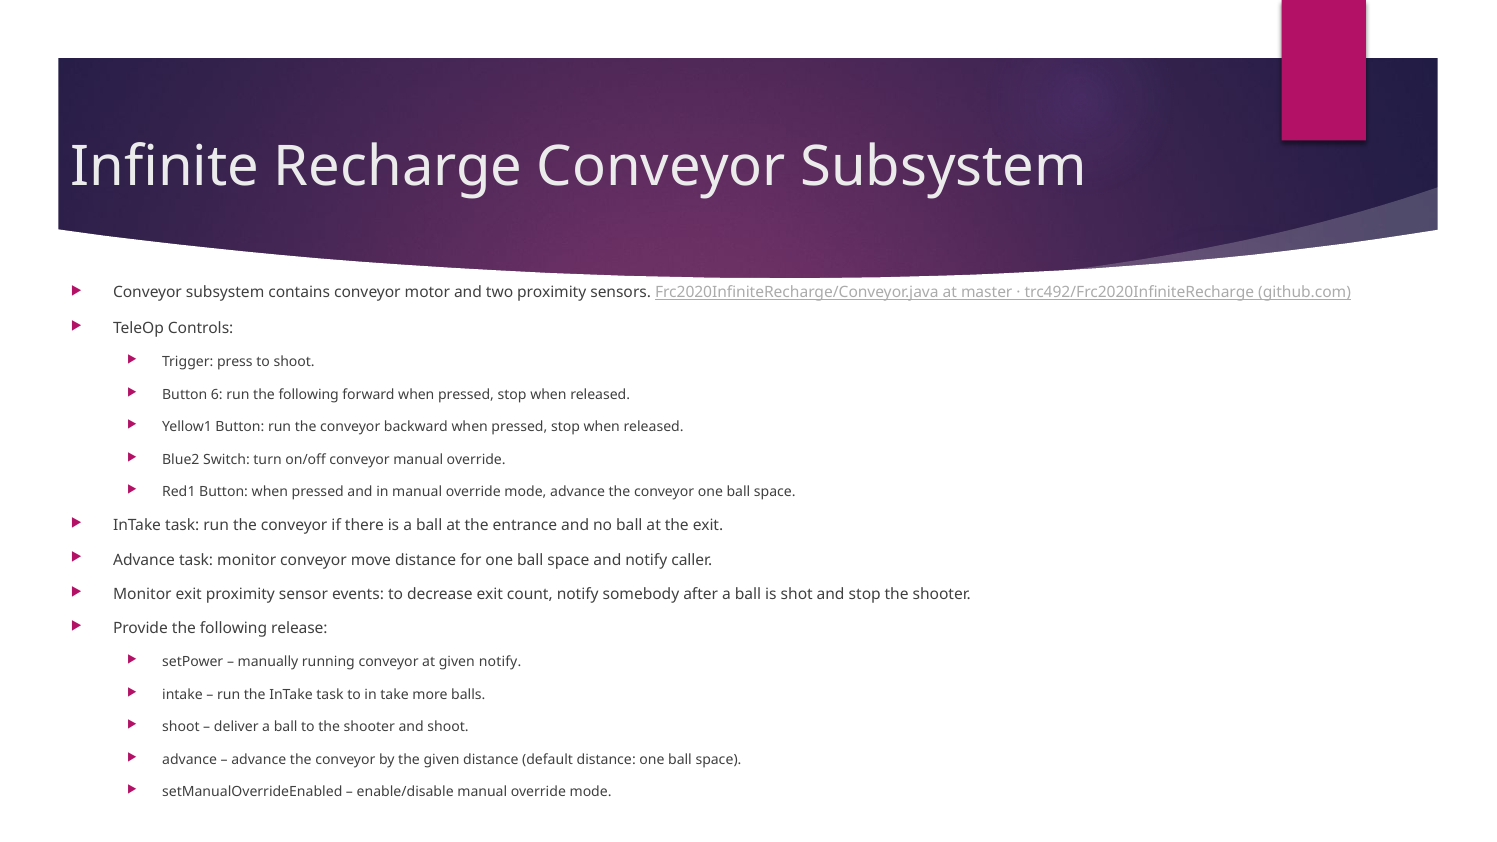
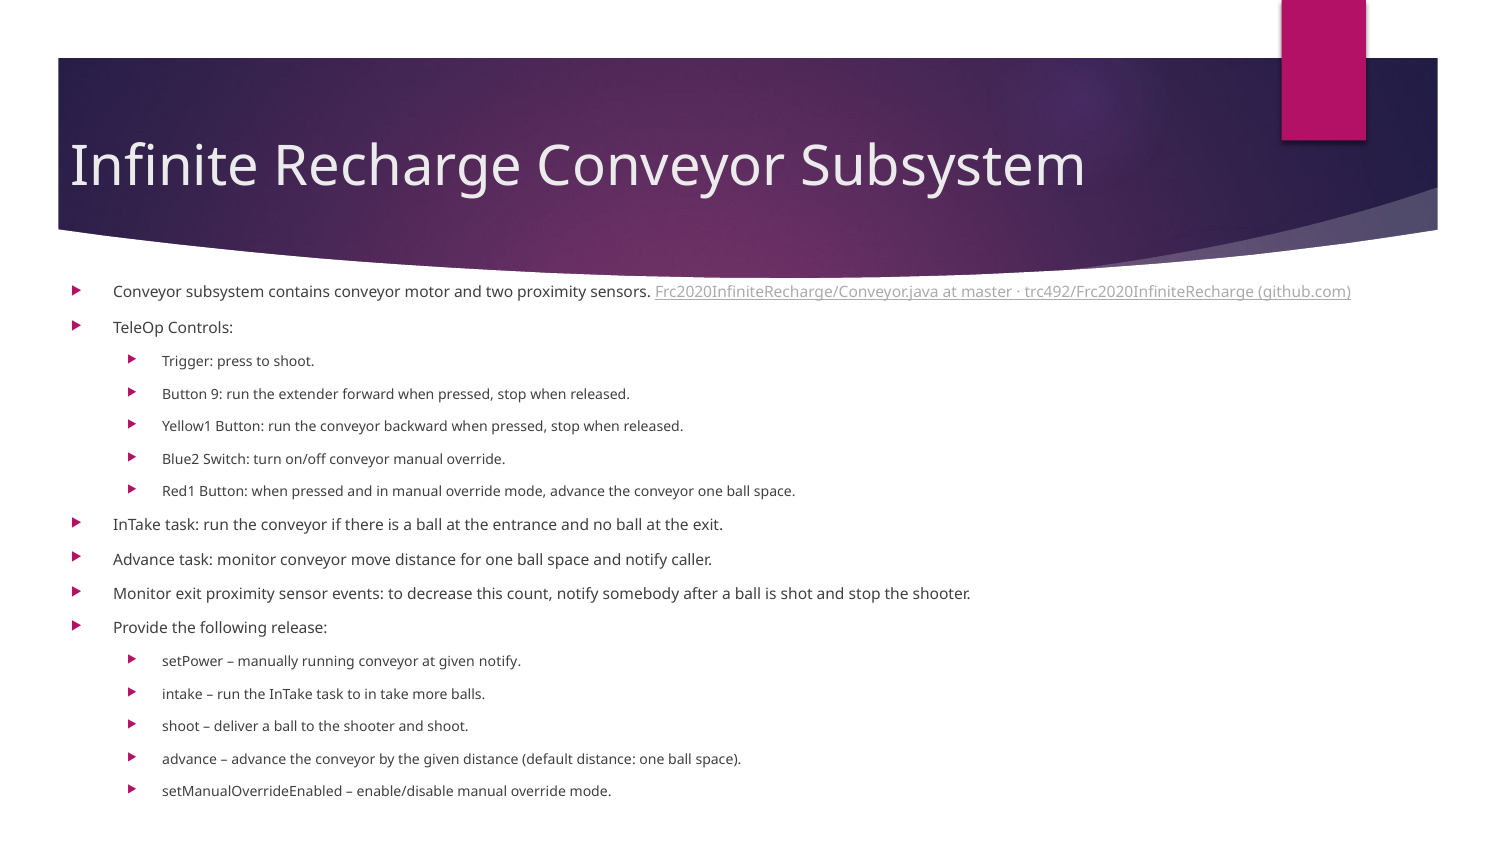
6: 6 -> 9 (217, 395)
run the following: following -> extender (309, 395)
decrease exit: exit -> this (490, 594)
